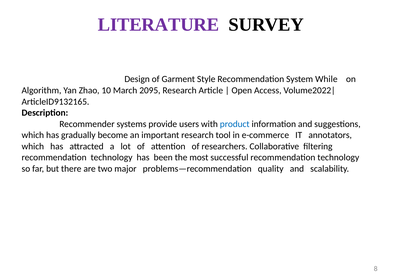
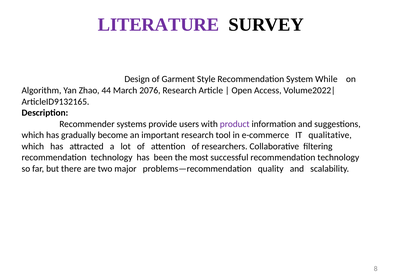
10: 10 -> 44 (106, 90)
2095: 2095 -> 2076 (150, 90)
product colour: blue -> purple (235, 124)
annotators: annotators -> qualitative (330, 135)
